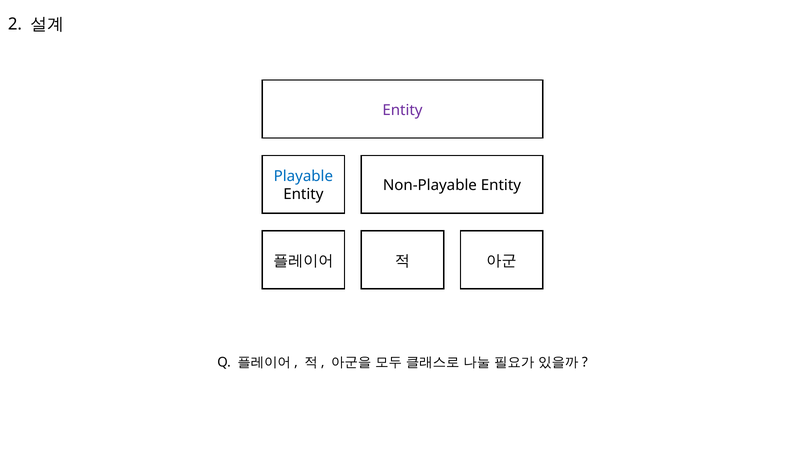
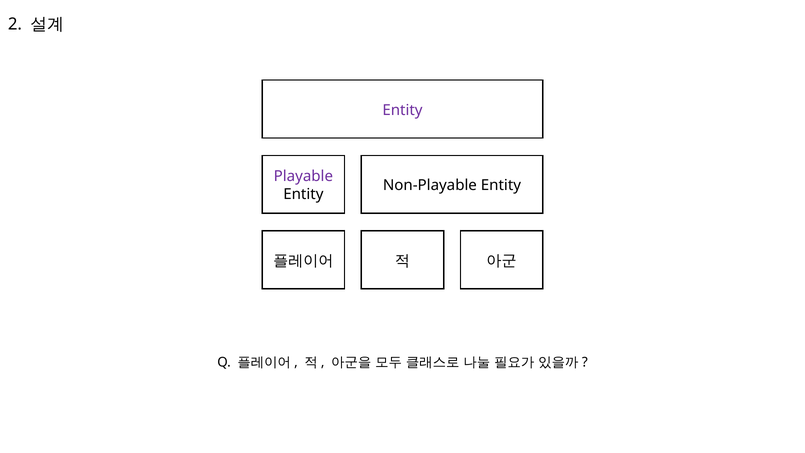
Playable colour: blue -> purple (303, 176)
